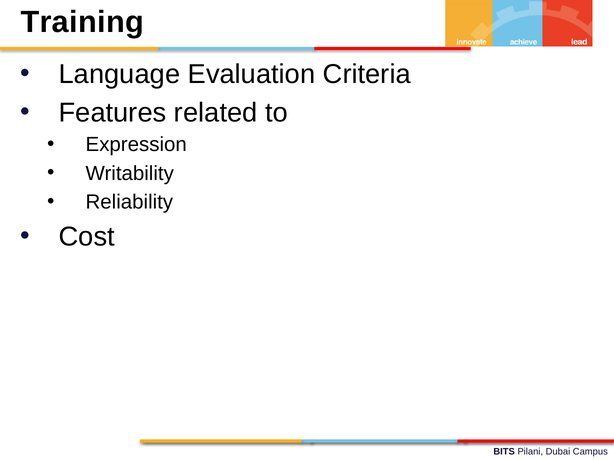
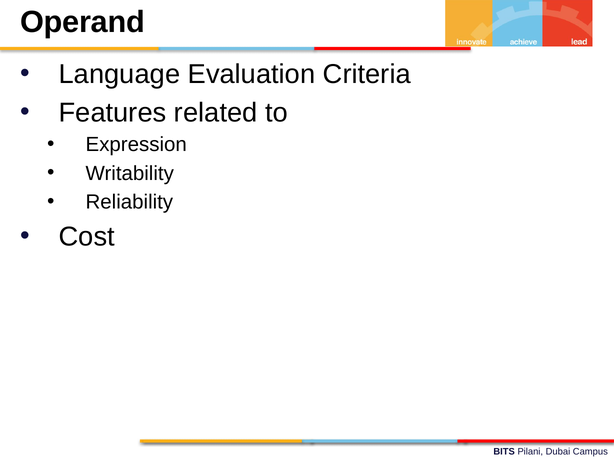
Training: Training -> Operand (83, 22)
